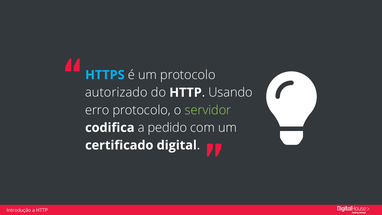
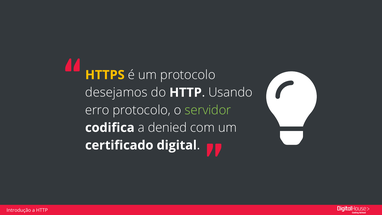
HTTPS colour: light blue -> yellow (105, 75)
autorizado: autorizado -> desejamos (116, 92)
pedido: pedido -> denied (167, 128)
